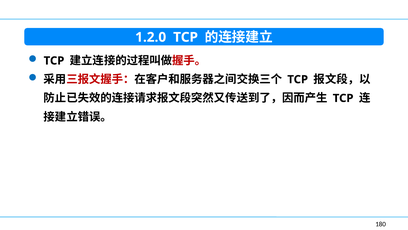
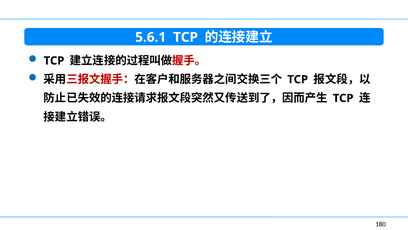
1.2.0: 1.2.0 -> 5.6.1 (151, 37)
